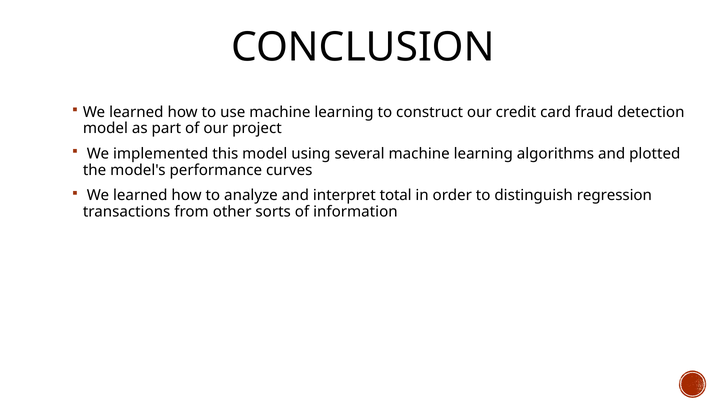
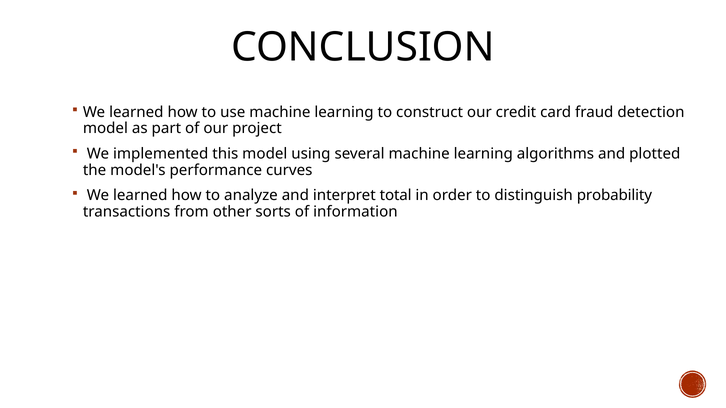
regression: regression -> probability (614, 196)
